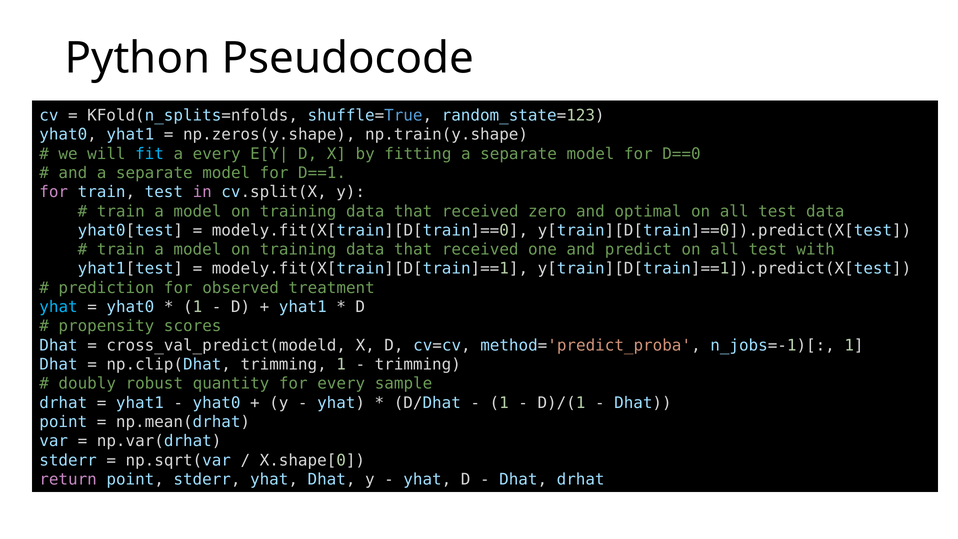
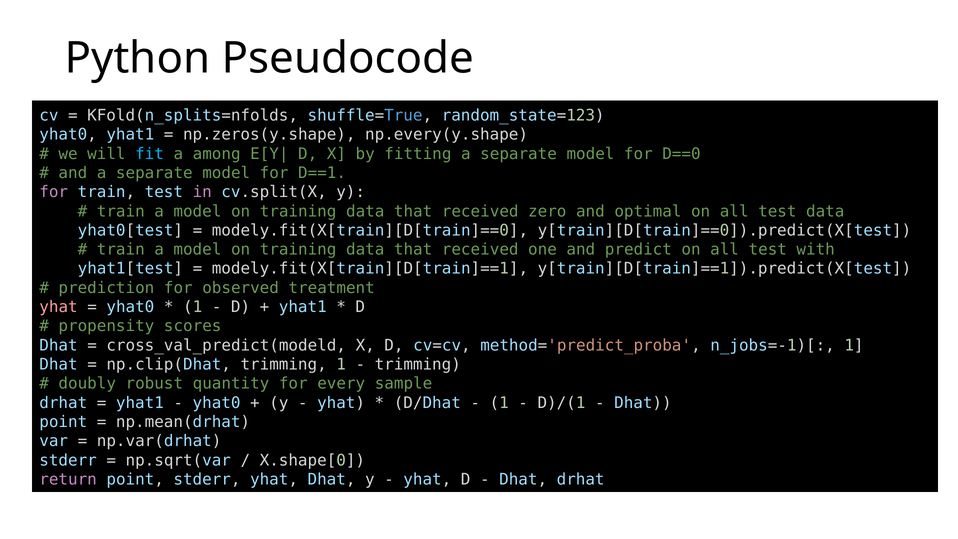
np.train(y.shape: np.train(y.shape -> np.every(y.shape (447, 135)
a every: every -> among (217, 154)
yhat colour: light blue -> pink (59, 307)
